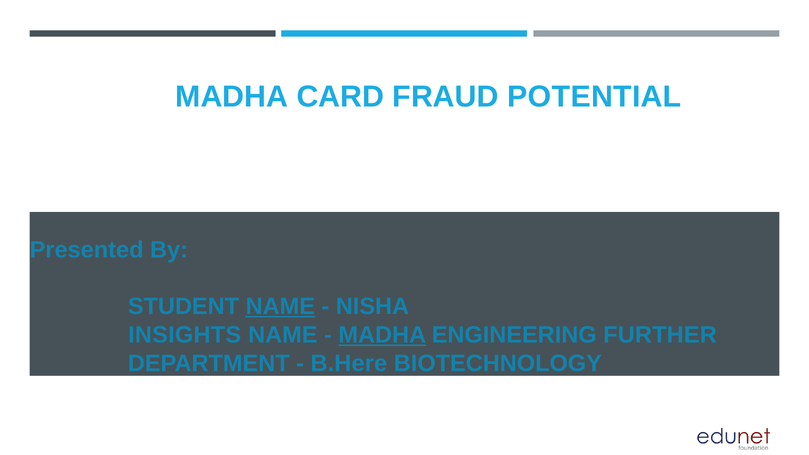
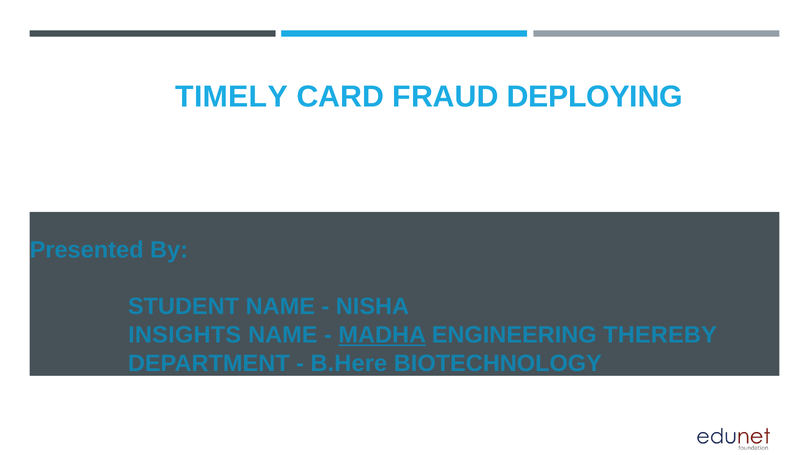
MADHA: MADHA -> TIMELY (232, 97)
POTENTIAL: POTENTIAL -> DEPLOYING (595, 97)
NAME underline: present -> none (280, 307)
FURTHER: FURTHER -> THEREBY (660, 335)
